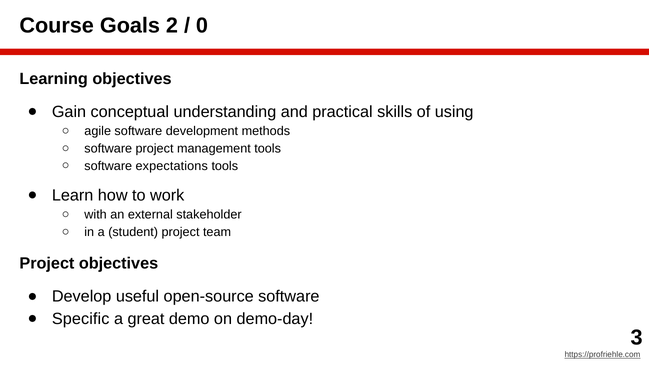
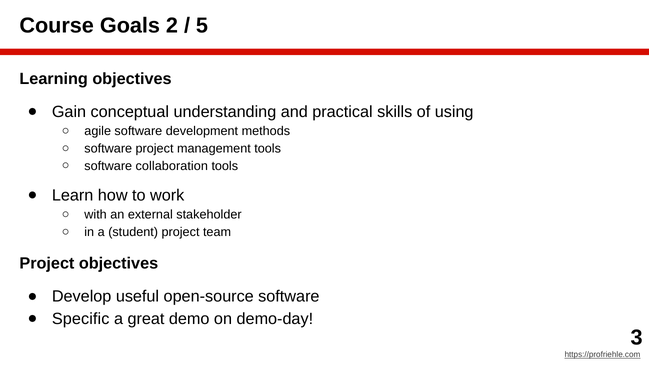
0: 0 -> 5 (202, 26)
expectations: expectations -> collaboration (172, 166)
